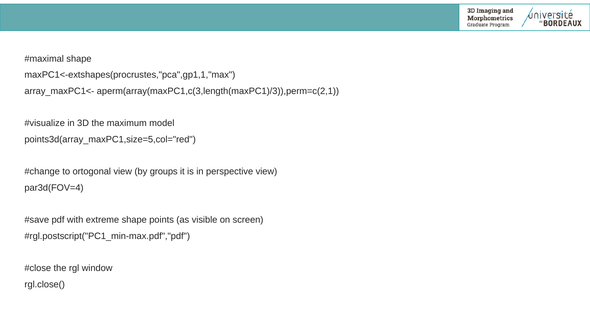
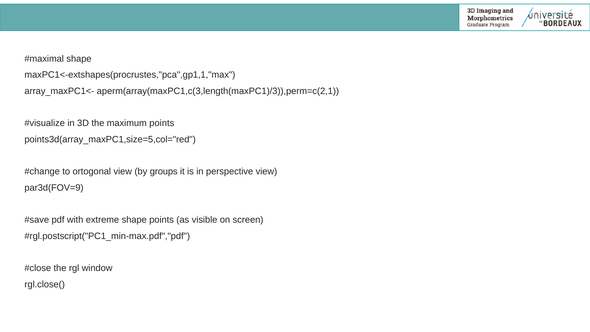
maximum model: model -> points (162, 123)
par3d(FOV=4: par3d(FOV=4 -> par3d(FOV=9 (54, 188)
